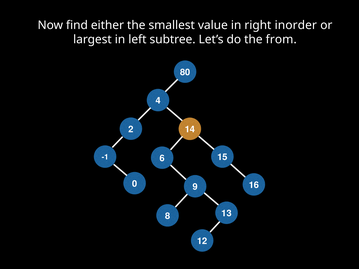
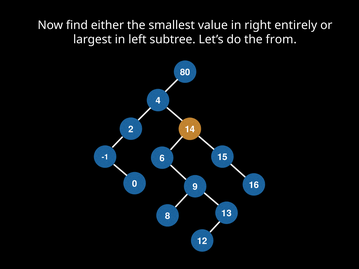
inorder: inorder -> entirely (296, 25)
